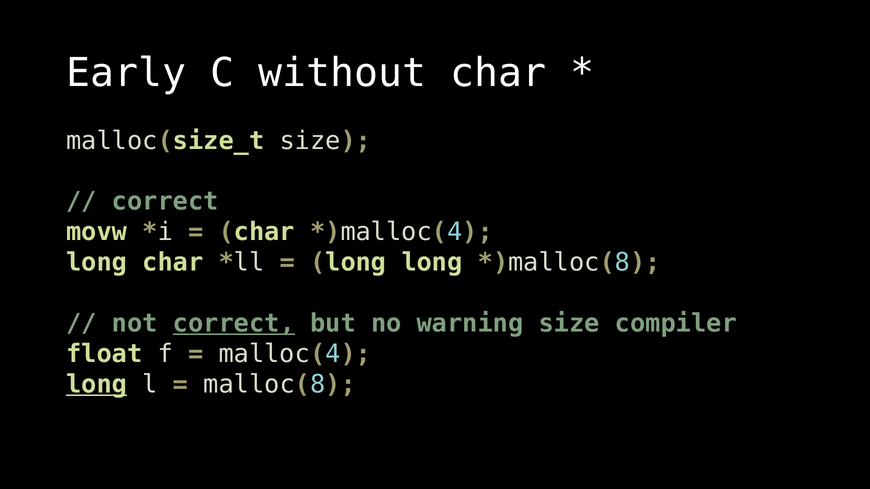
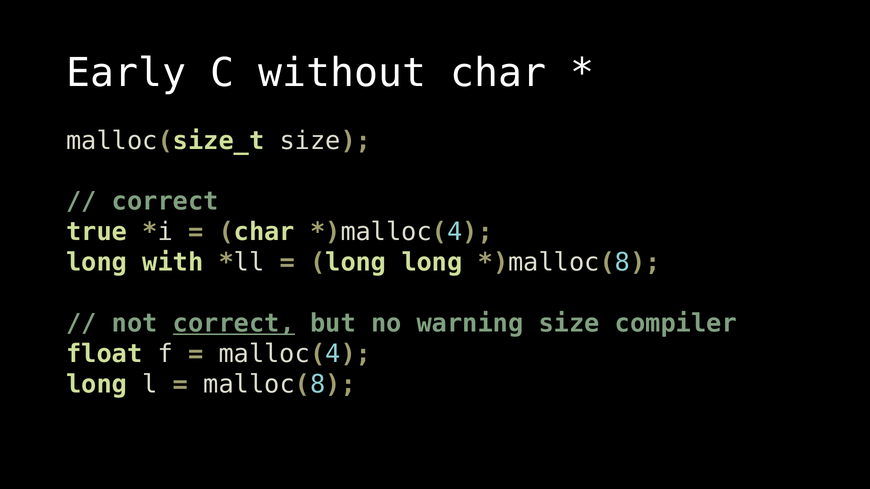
movw: movw -> true (97, 232)
long char: char -> with (173, 263)
long underline: present -> none (97, 385)
